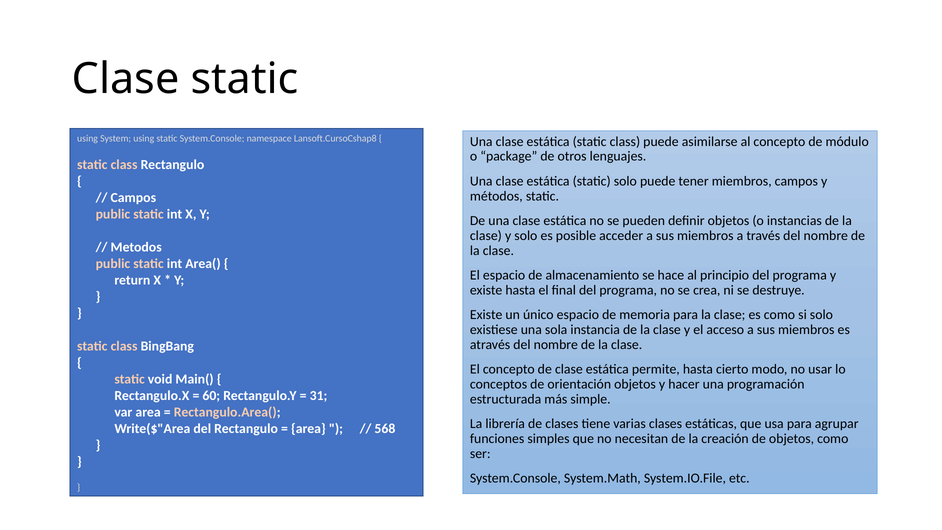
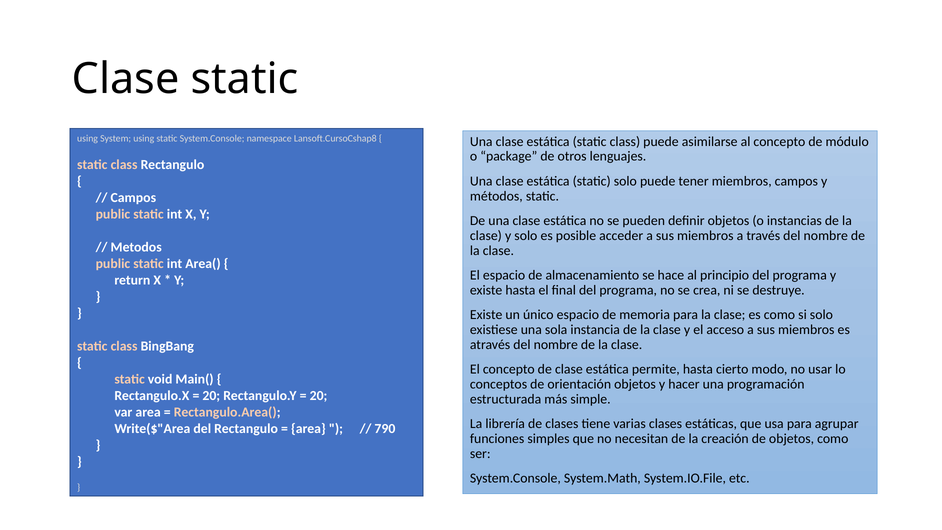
60: 60 -> 20 (211, 396)
31: 31 -> 20 (319, 396)
568: 568 -> 790 (385, 429)
